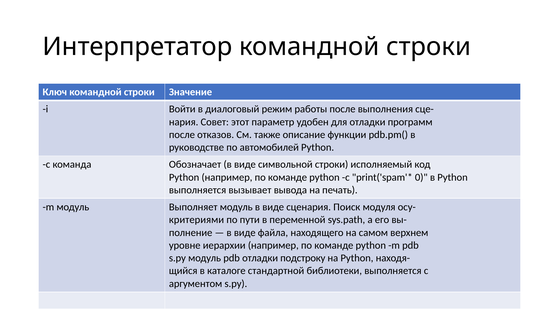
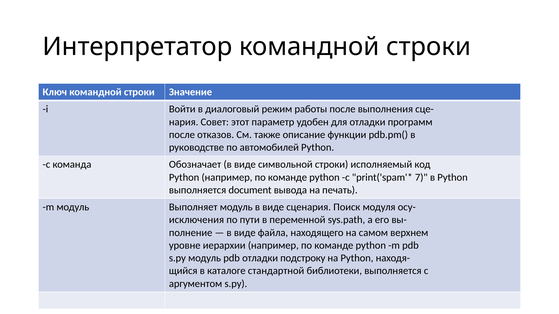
0: 0 -> 7 (421, 177)
вызывает: вызывает -> document (250, 190)
критериями: критериями -> исключения (196, 220)
